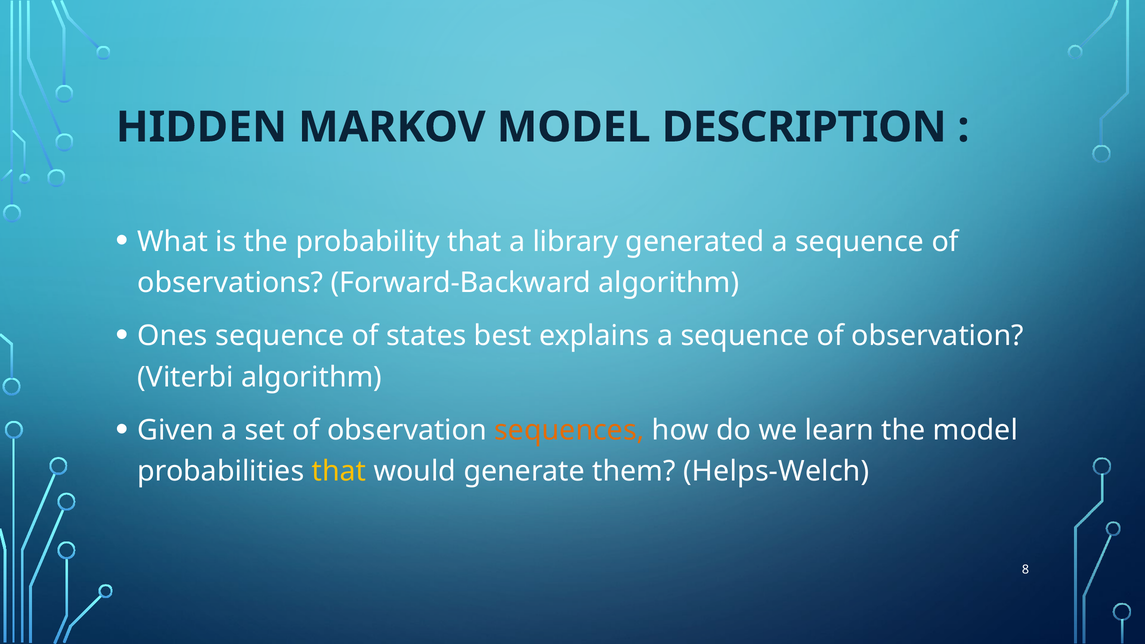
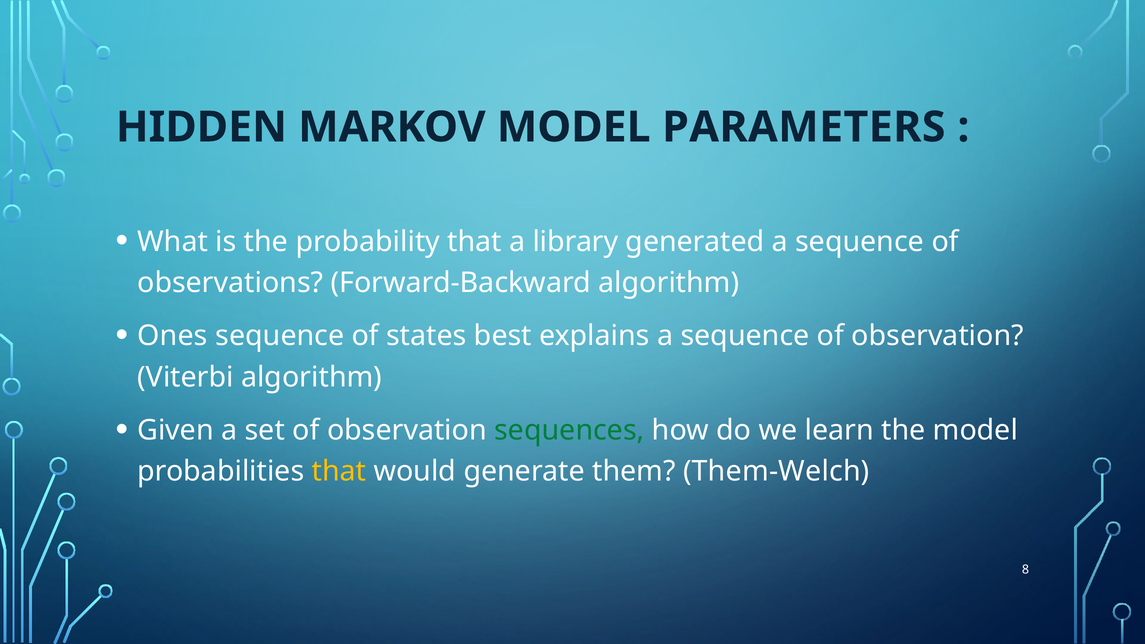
DESCRIPTION: DESCRIPTION -> PARAMETERS (804, 127)
sequences colour: orange -> green (569, 430)
Helps-Welch: Helps-Welch -> Them-Welch (776, 472)
